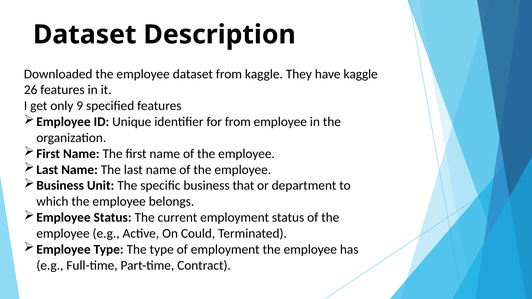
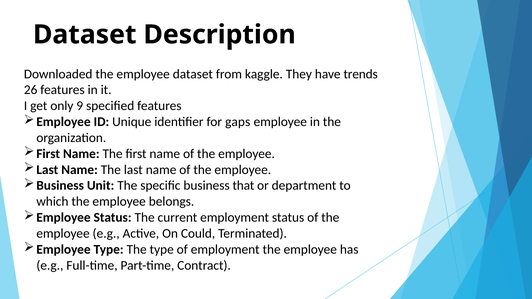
have kaggle: kaggle -> trends (361, 74)
for from: from -> gaps (238, 122)
